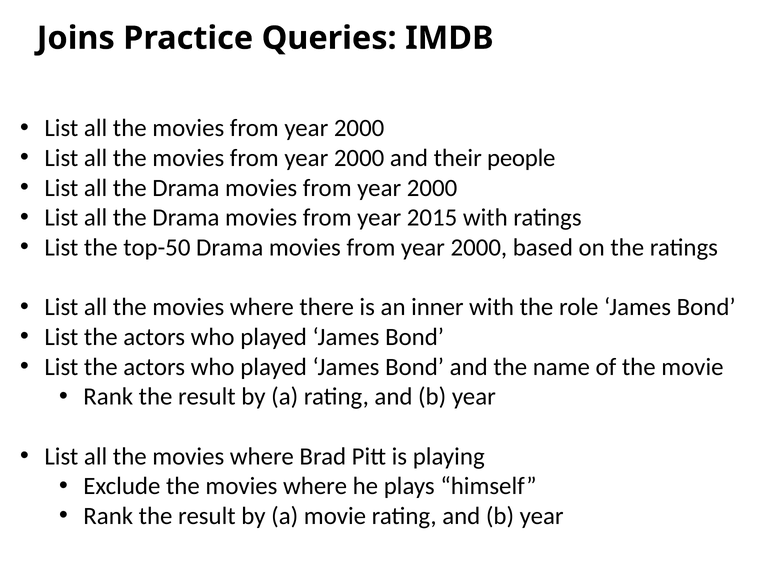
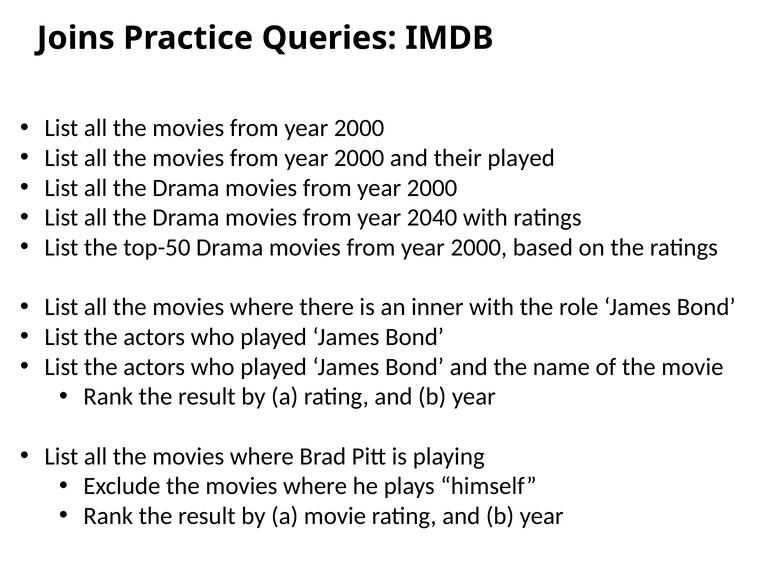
their people: people -> played (521, 158)
2015: 2015 -> 2040 (432, 218)
